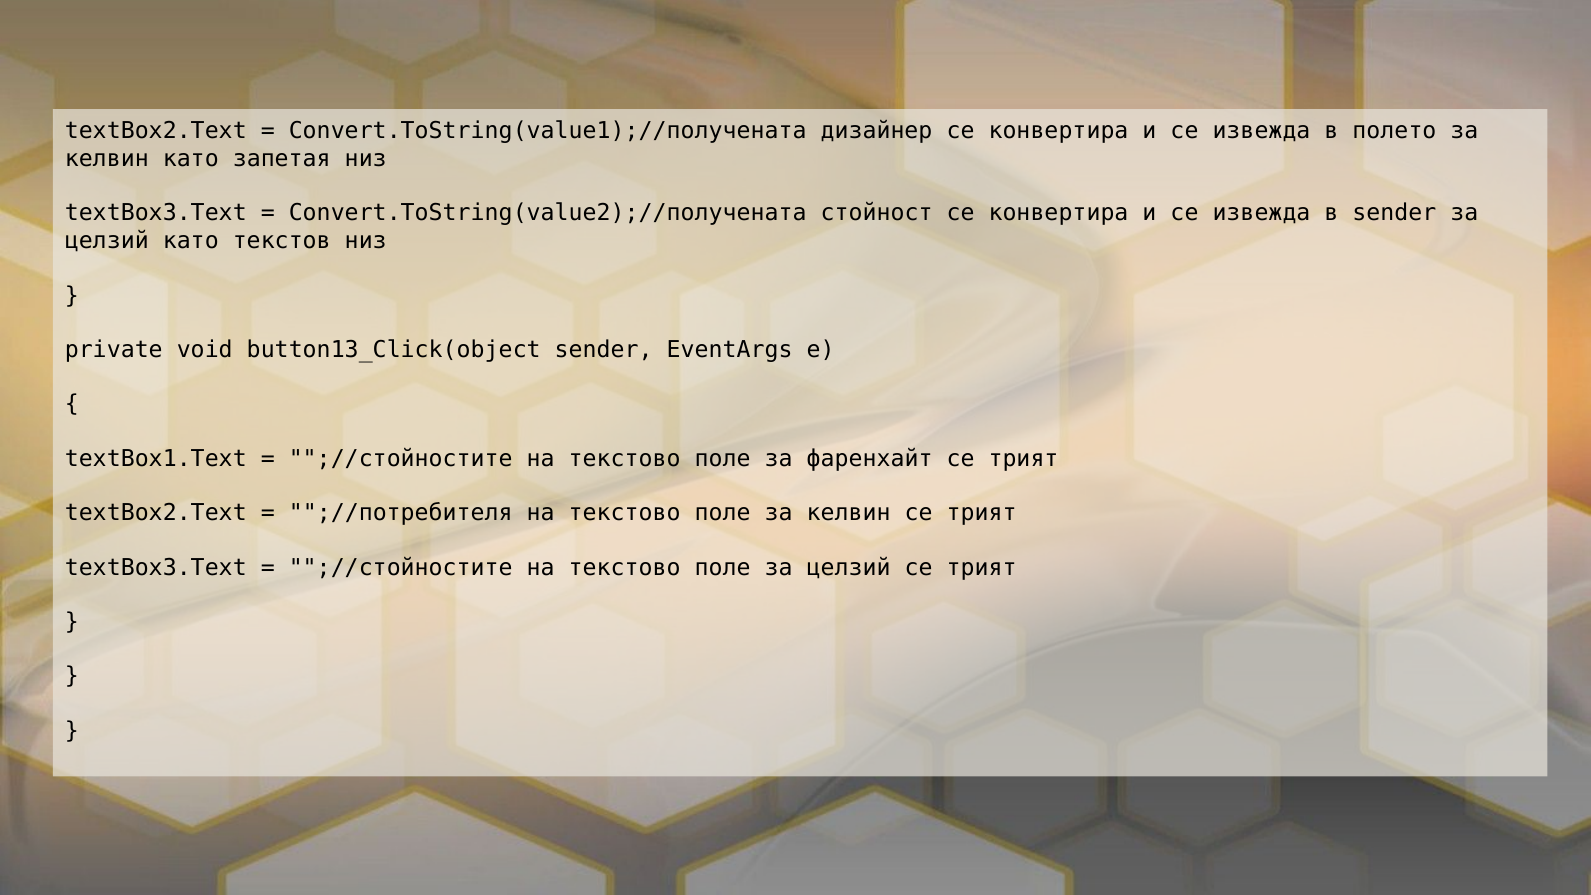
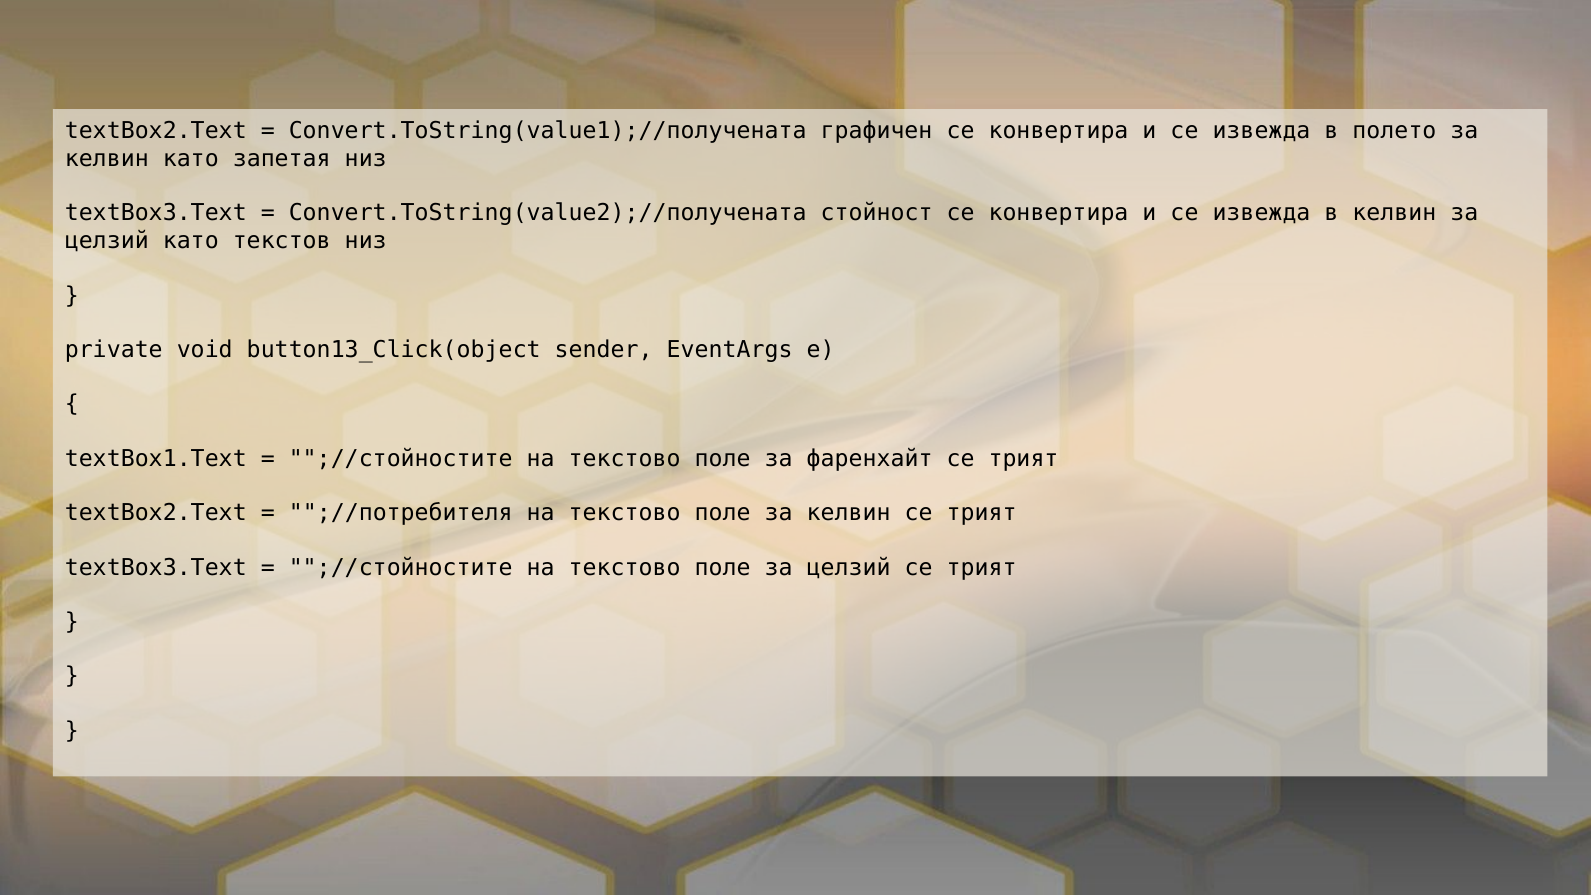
дизайнер: дизайнер -> графичен (877, 131)
в sender: sender -> келвин (1394, 213)
